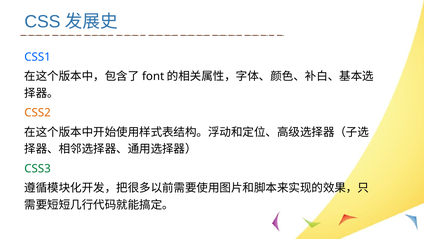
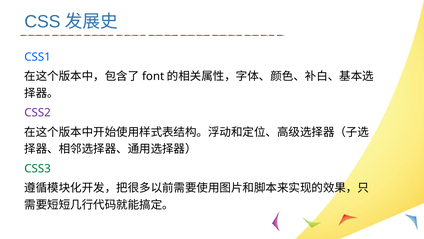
CSS2 colour: orange -> purple (38, 113)
